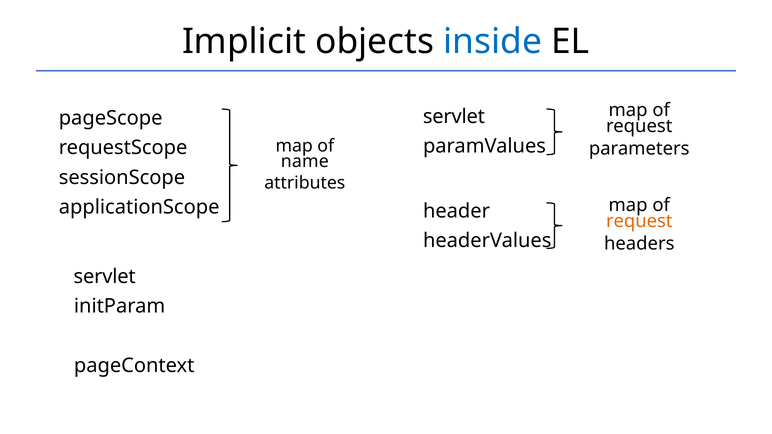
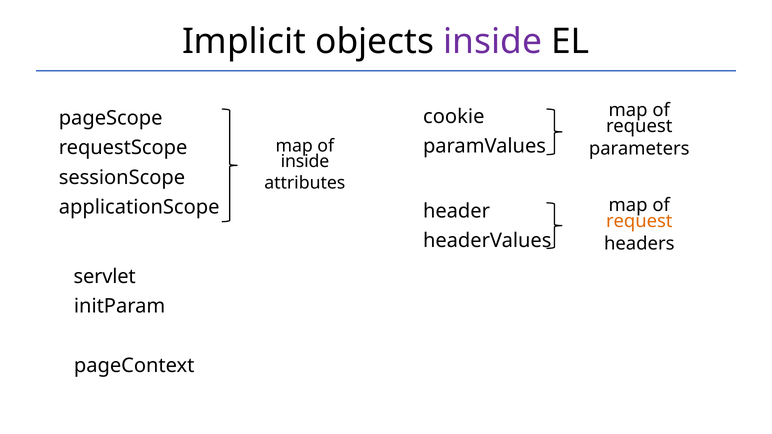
inside colour: blue -> purple (493, 42)
servlet: servlet -> cookie (454, 116)
name: name -> inside (305, 161)
